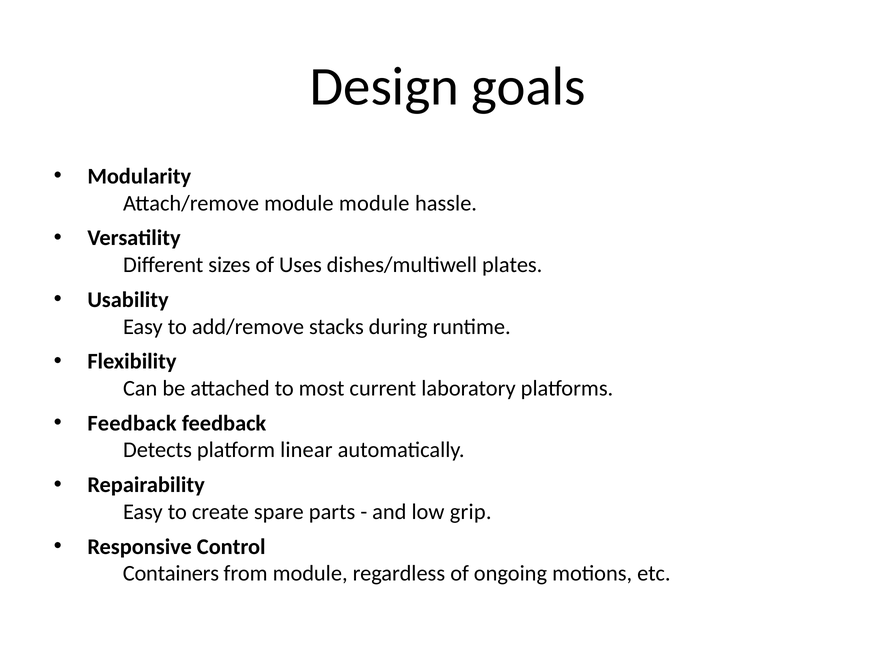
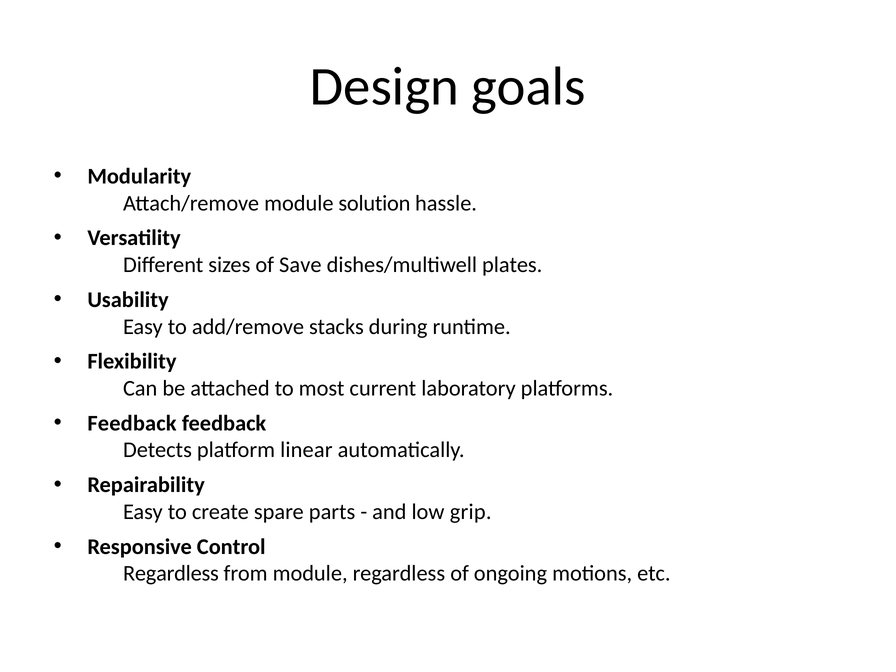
module module: module -> solution (374, 203)
Uses: Uses -> Save (300, 265)
Containers: Containers -> Regardless (171, 574)
